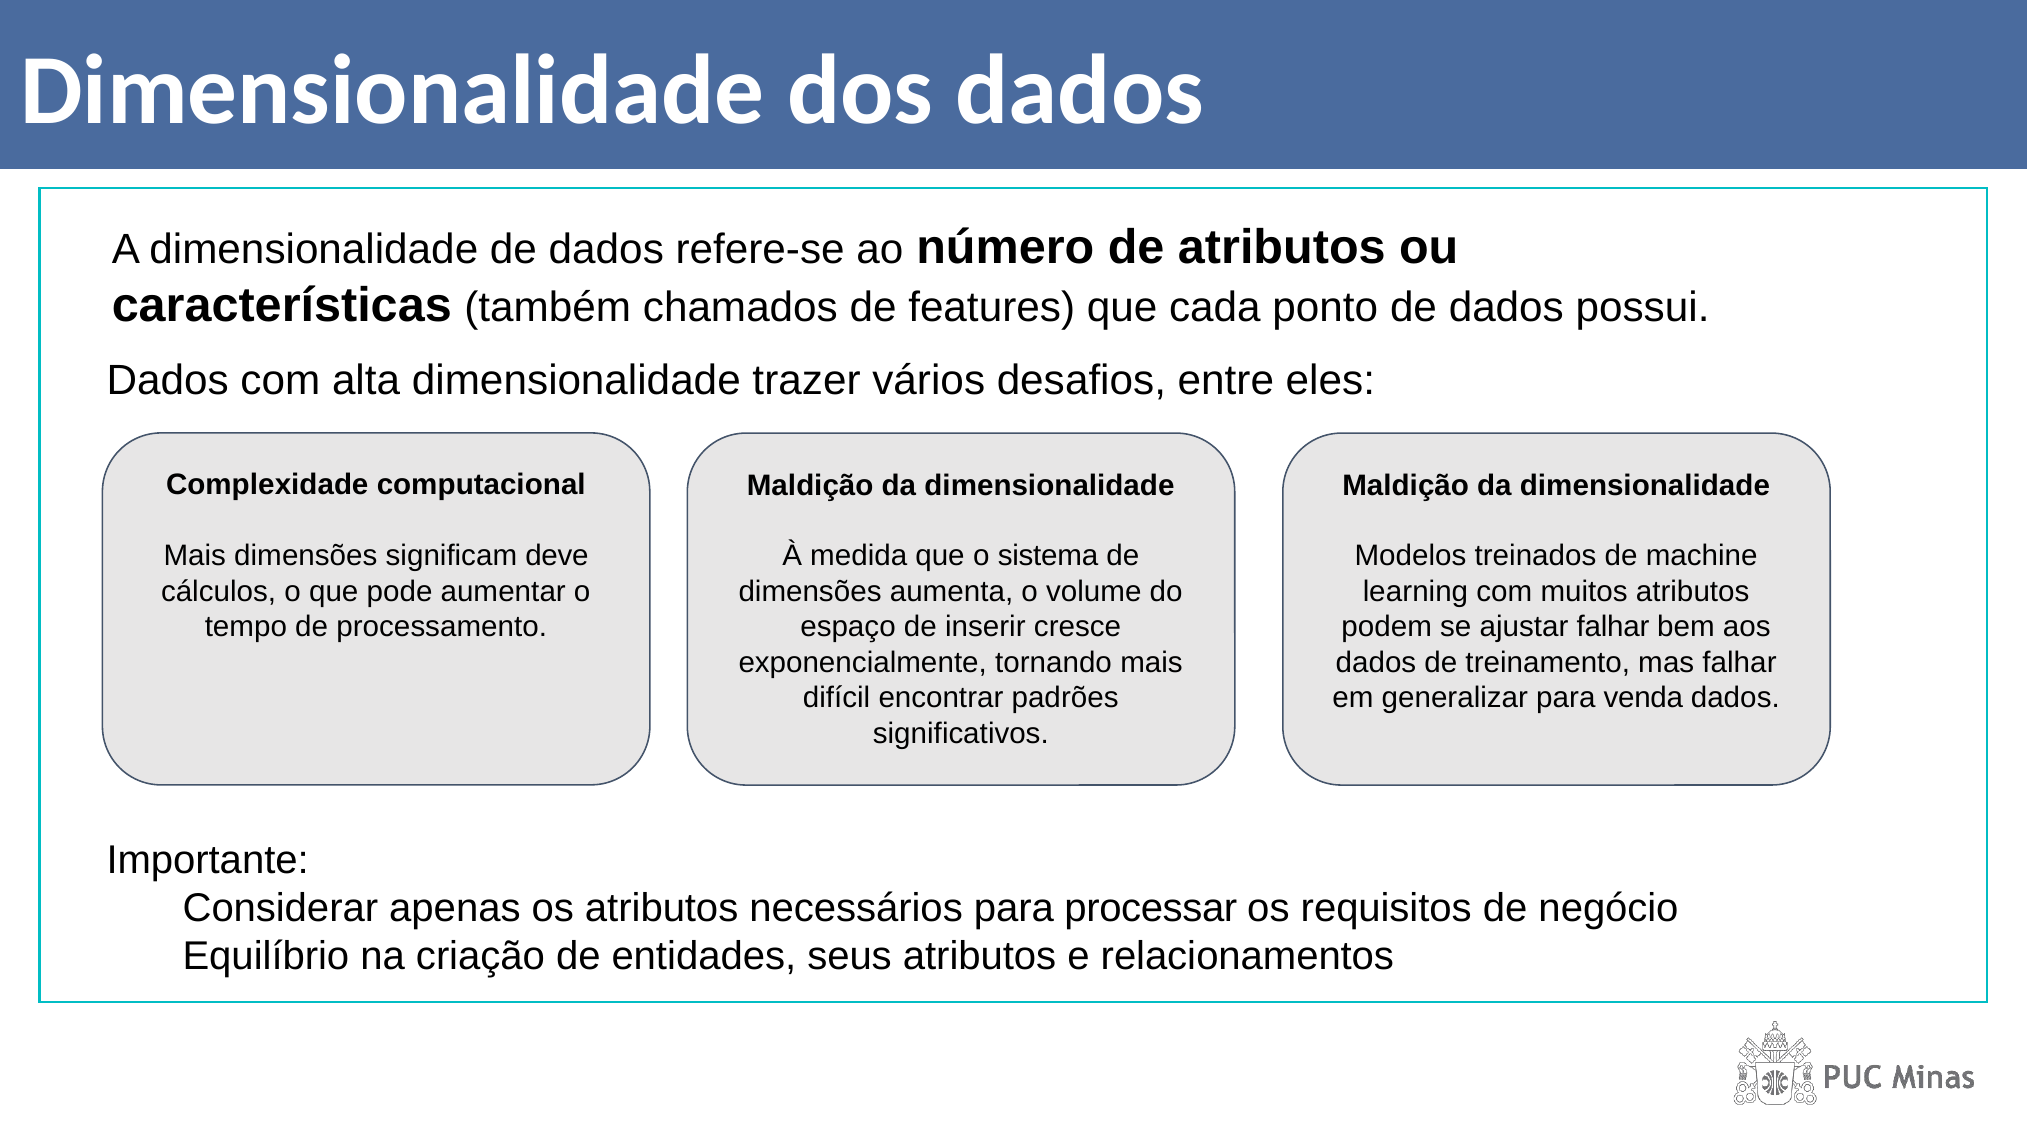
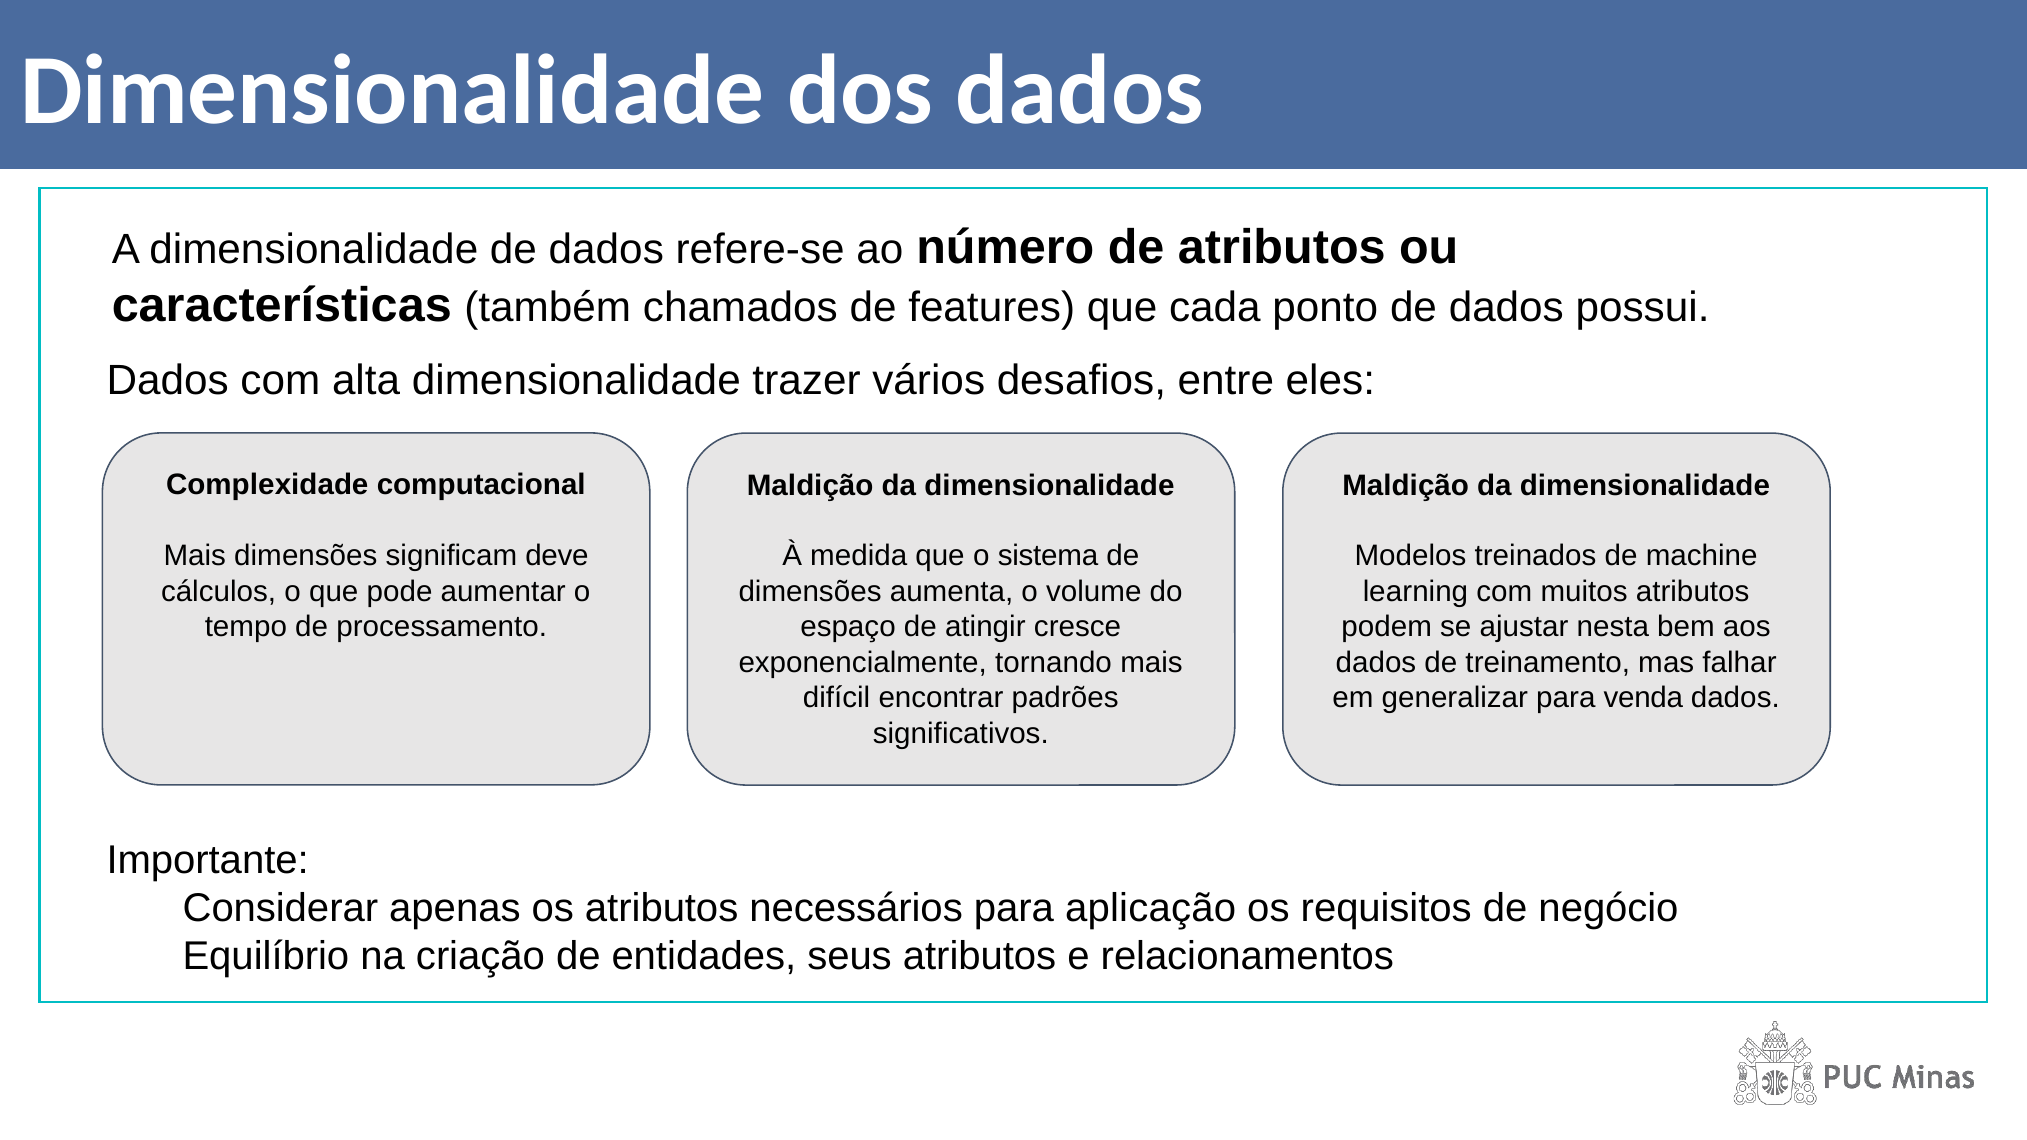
inserir: inserir -> atingir (985, 627)
ajustar falhar: falhar -> nesta (1613, 627)
processar: processar -> aplicação (1151, 909)
